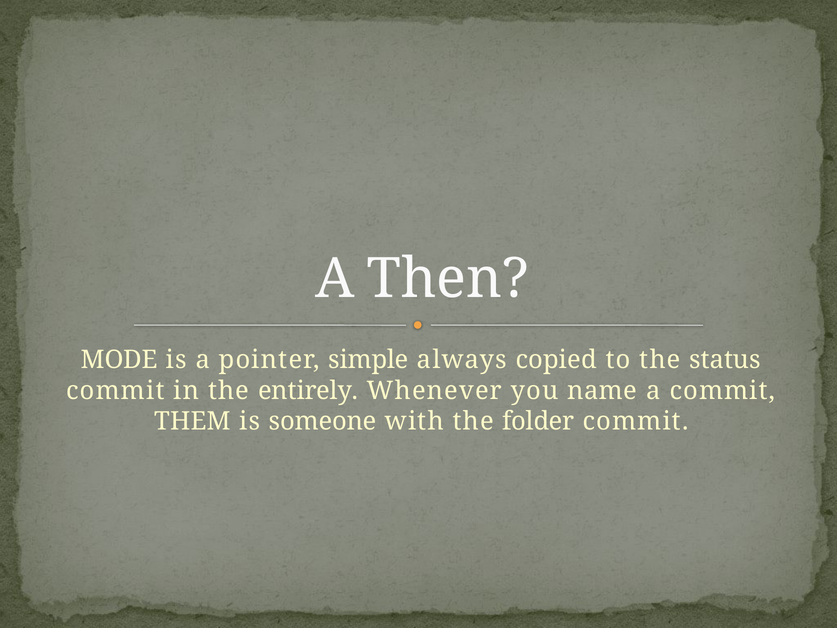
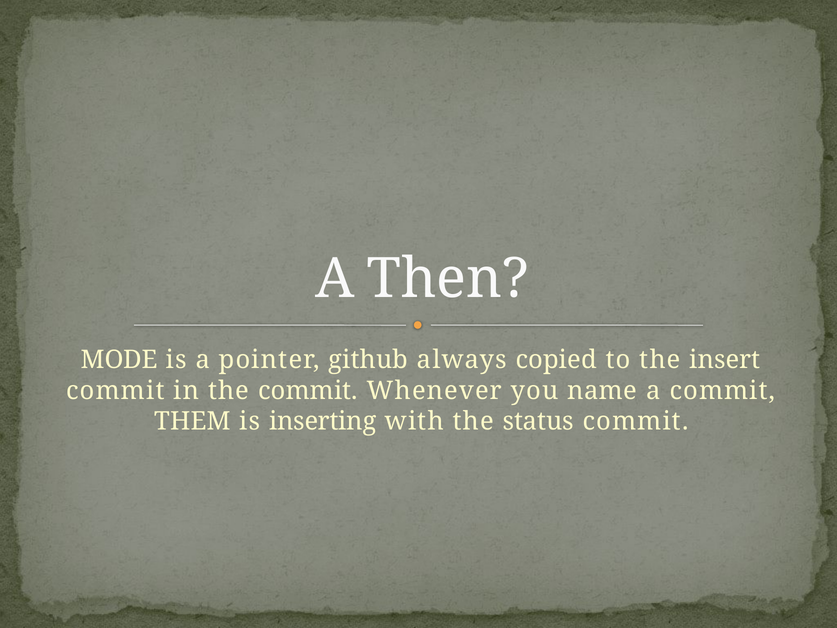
simple: simple -> github (368, 360)
status: status -> insert (725, 360)
the entirely: entirely -> commit (308, 391)
someone: someone -> inserting (323, 421)
folder: folder -> status (538, 421)
